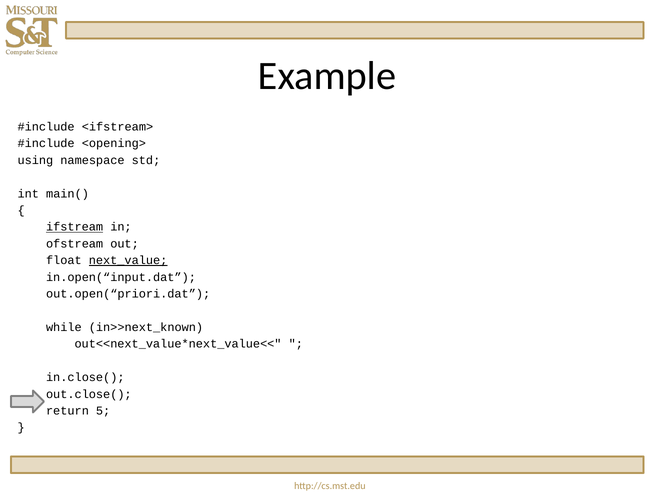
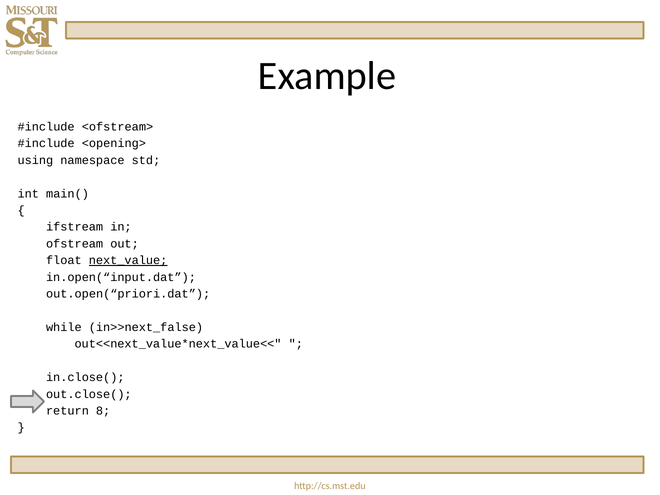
<ifstream>: <ifstream> -> <ofstream> (117, 127)
ifstream underline: present -> none (75, 227)
in>>next_known: in>>next_known -> in>>next_false (146, 327)
5: 5 -> 8 (103, 411)
